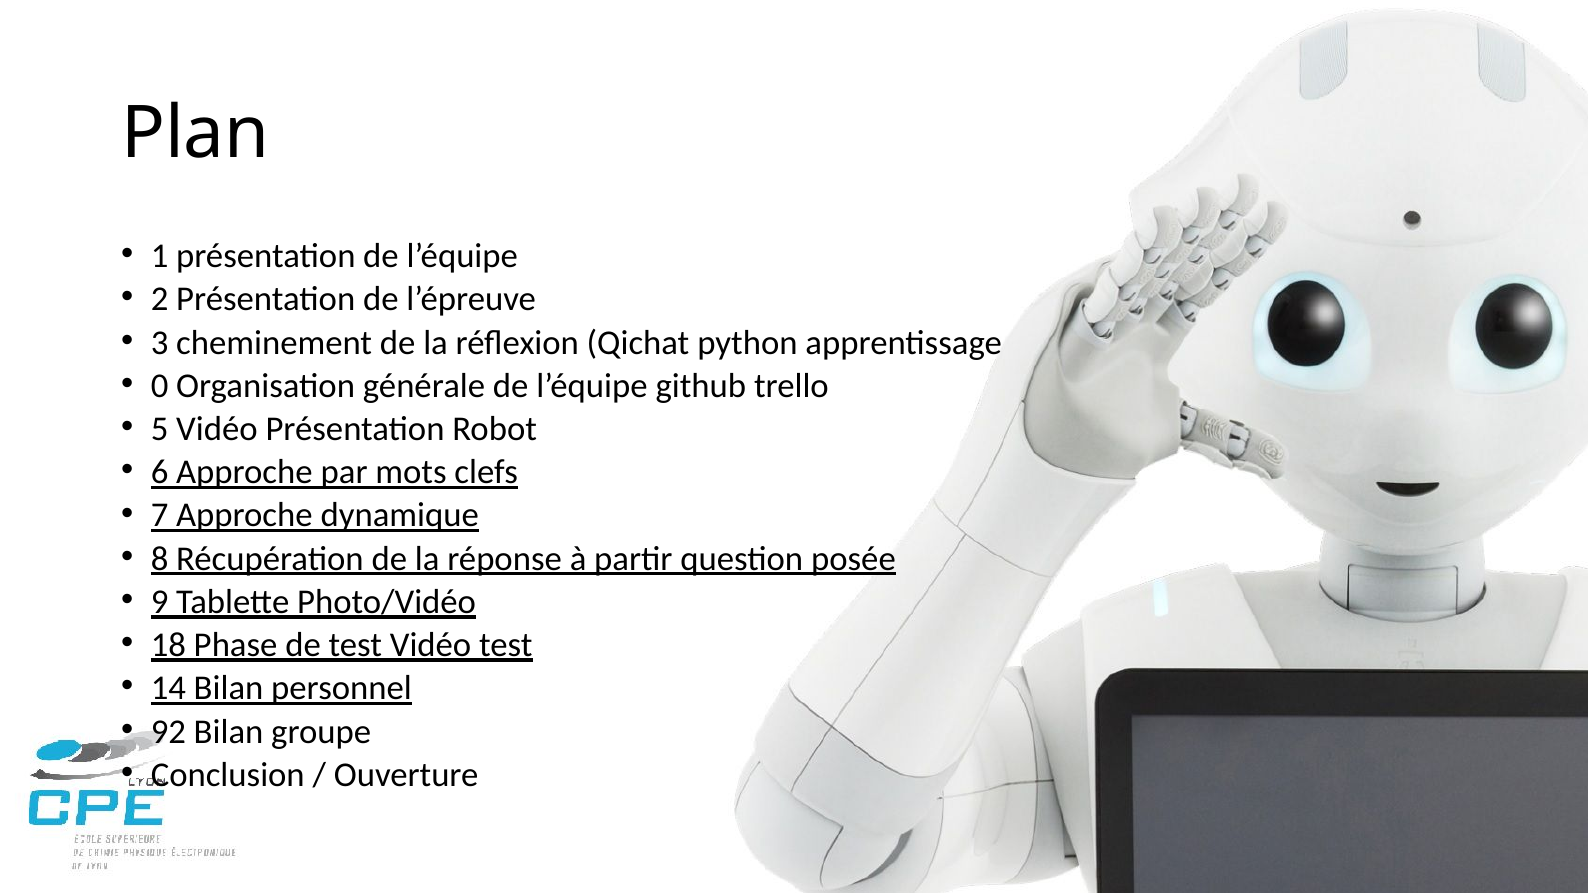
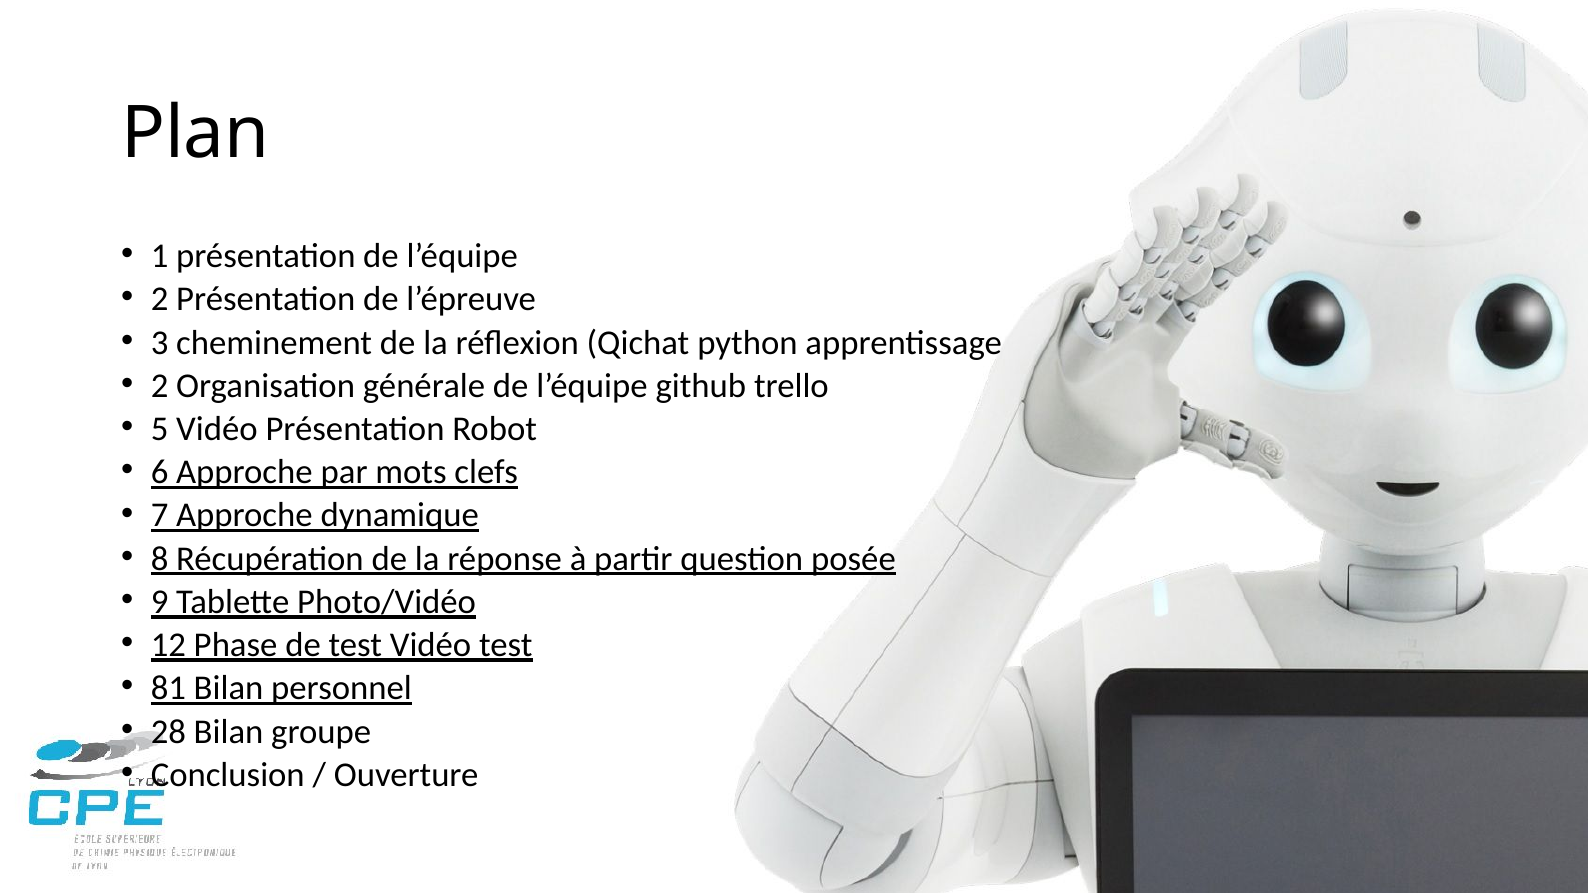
0: 0 -> 2 (160, 386)
18: 18 -> 12 (168, 645)
14: 14 -> 81 (168, 689)
92: 92 -> 28 (168, 732)
